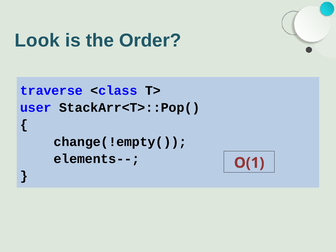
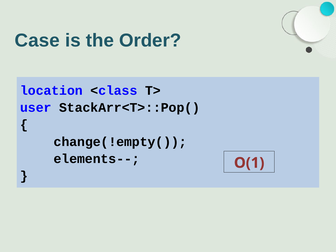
Look: Look -> Case (37, 40)
traverse: traverse -> location (51, 90)
